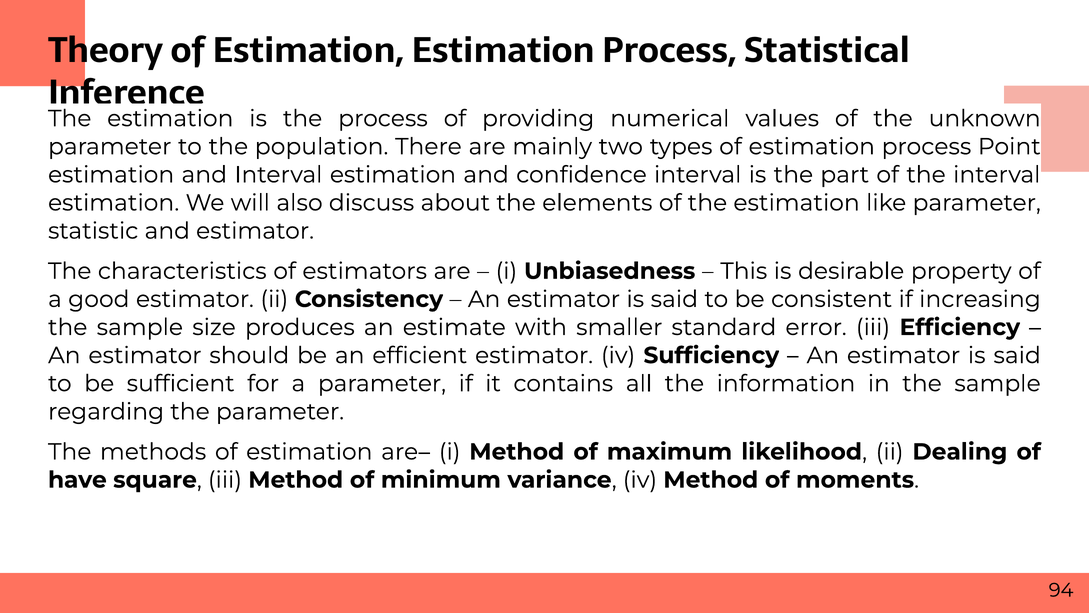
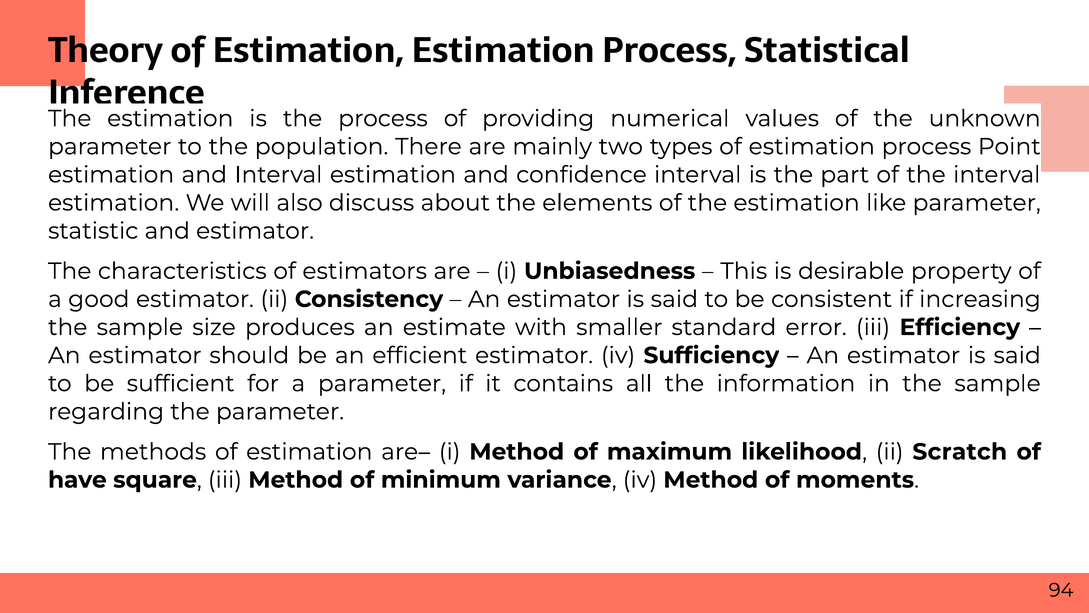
Dealing: Dealing -> Scratch (960, 452)
